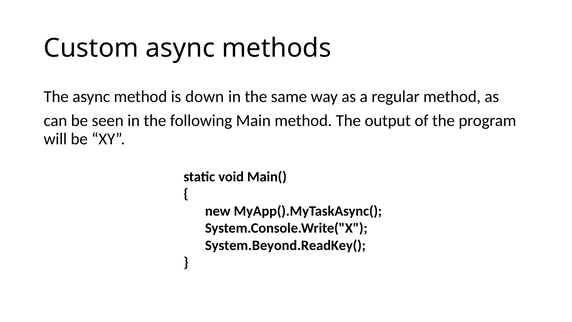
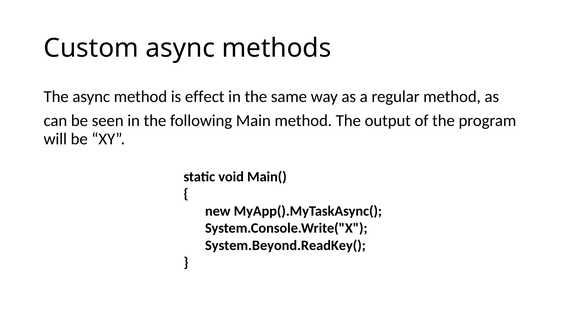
down: down -> effect (205, 97)
